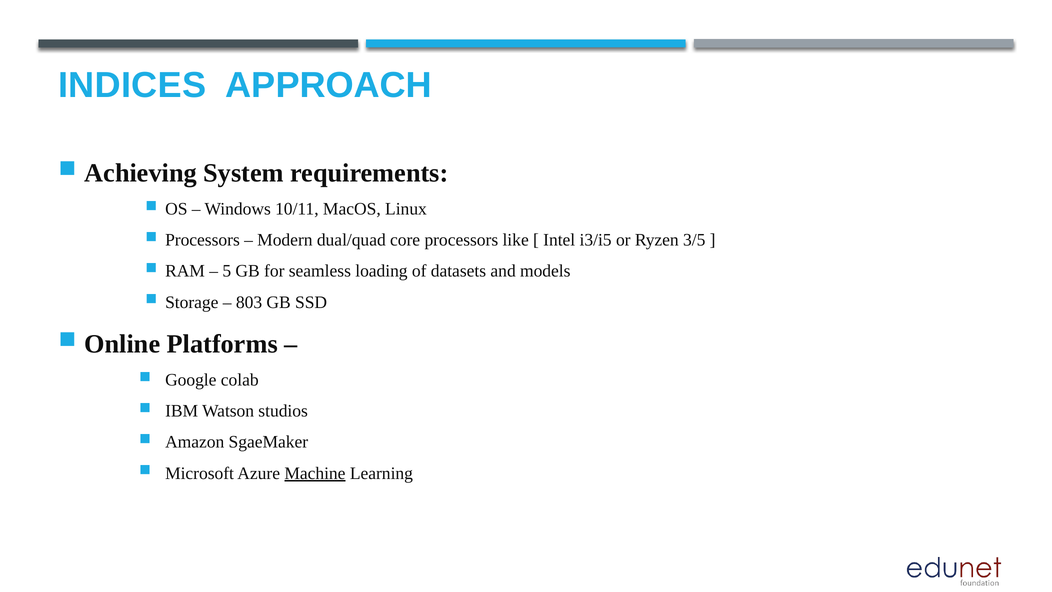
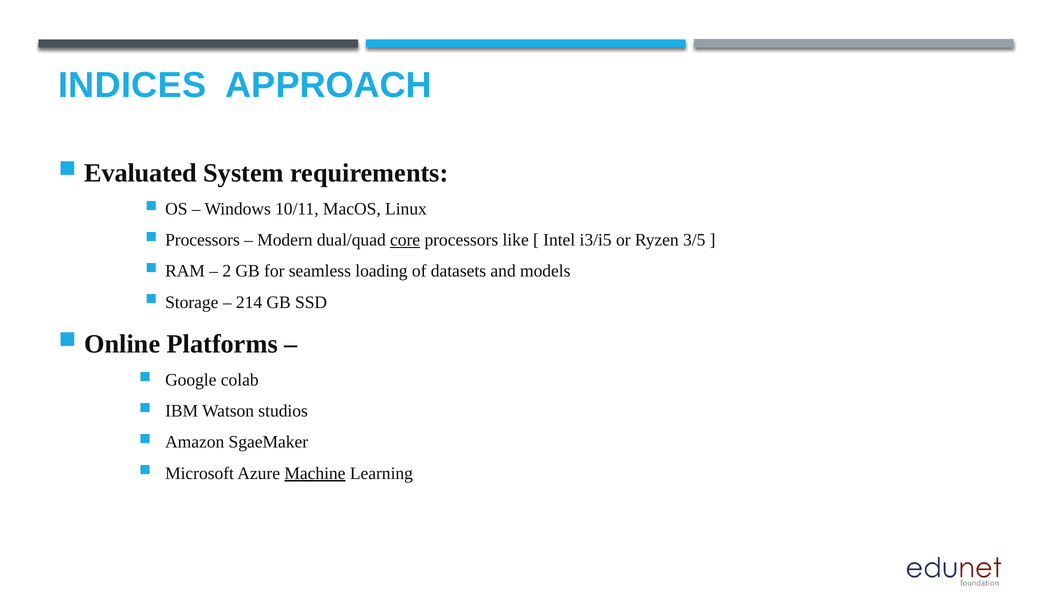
Achieving: Achieving -> Evaluated (141, 173)
core underline: none -> present (405, 240)
5: 5 -> 2 (227, 271)
803: 803 -> 214 (249, 302)
